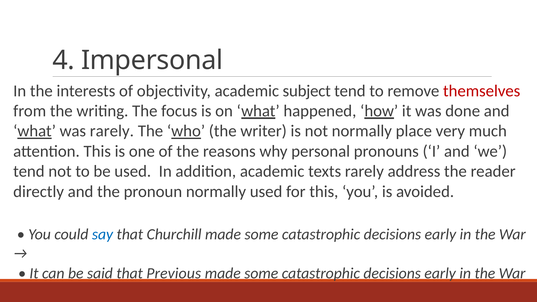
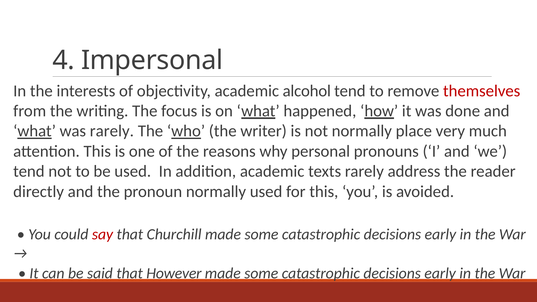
subject: subject -> alcohol (307, 91)
say colour: blue -> red (103, 234)
Previous: Previous -> However (174, 273)
